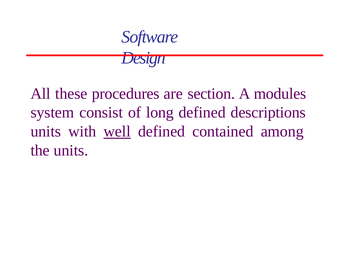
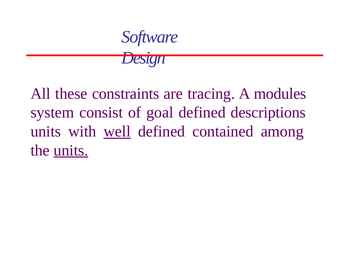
procedures: procedures -> constraints (126, 94)
section: section -> tracing (211, 94)
long: long -> goal (160, 113)
units underline: none -> present (71, 150)
